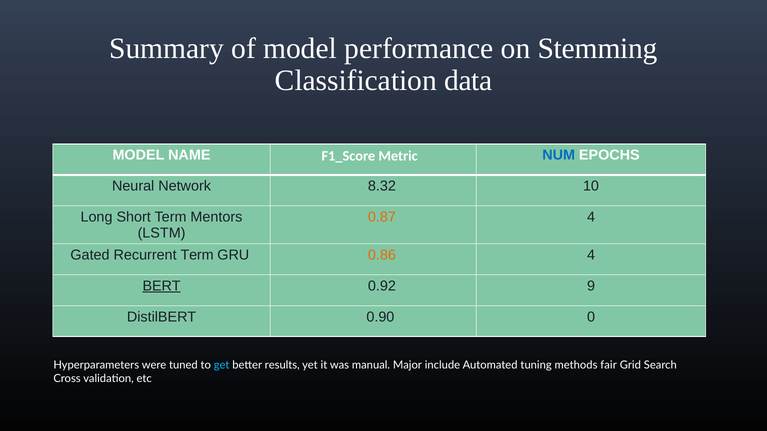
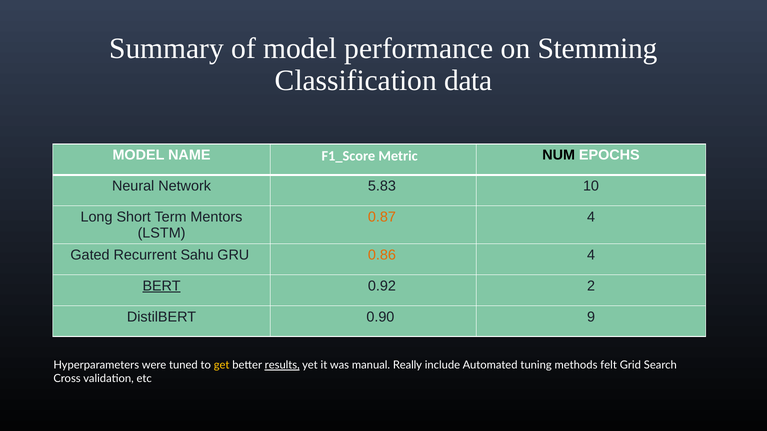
NUM colour: blue -> black (559, 155)
8.32: 8.32 -> 5.83 (382, 186)
Recurrent Term: Term -> Sahu (197, 255)
9: 9 -> 2 (591, 286)
0: 0 -> 9 (591, 317)
get colour: light blue -> yellow (222, 366)
results underline: none -> present (282, 366)
Major: Major -> Really (407, 366)
fair: fair -> felt (609, 366)
